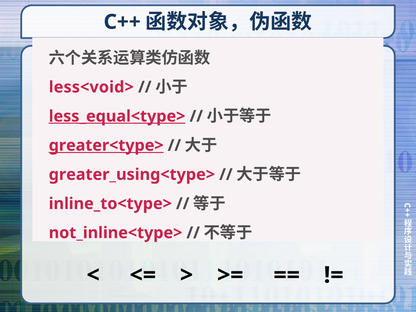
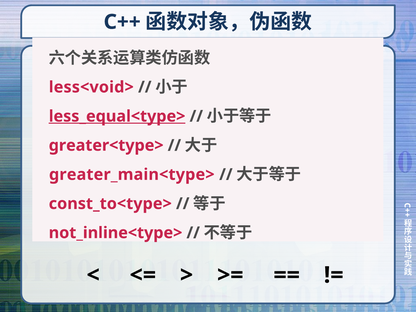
greater<type> underline: present -> none (106, 145)
greater_using<type>: greater_using<type> -> greater_main<type> (132, 175)
inline_to<type>: inline_to<type> -> const_to<type> (110, 204)
